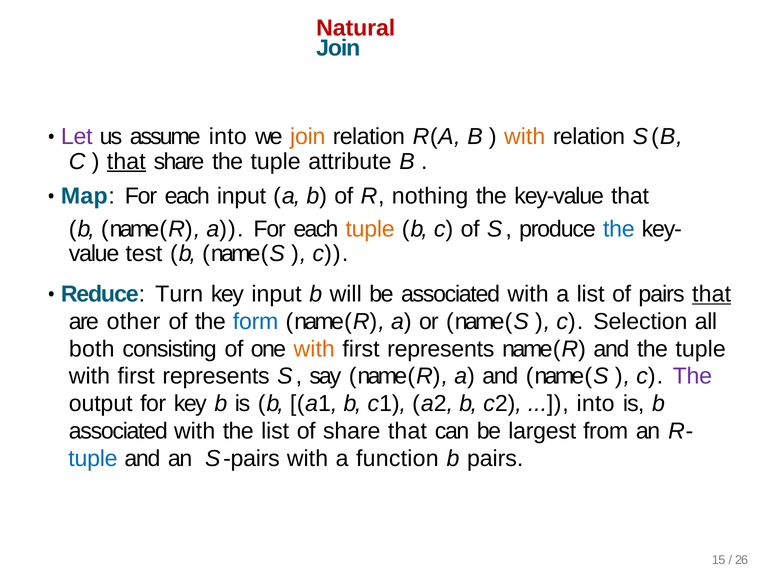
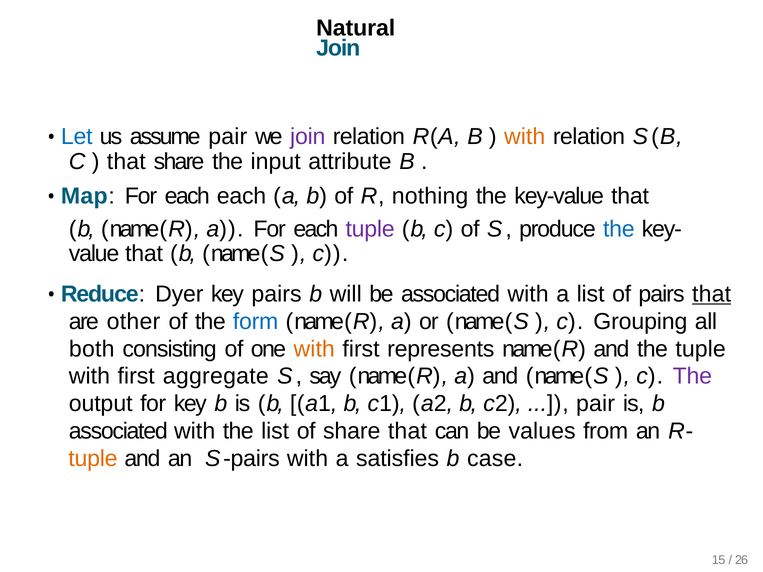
Natural colour: red -> black (356, 28)
Let colour: purple -> blue (77, 137)
assume into: into -> pair (228, 137)
join colour: orange -> purple (308, 137)
that underline: present -> none (126, 161)
share the tuple: tuple -> input (276, 161)
each input: input -> each (242, 196)
tuple colour: orange -> purple (370, 229)
value test: test -> that (144, 254)
Turn: Turn -> Dyer (179, 294)
key input: input -> pairs (277, 294)
Selection: Selection -> Grouping (640, 321)
represents: represents -> aggregate (216, 376)
into: into -> pair (596, 404)
largest: largest -> values (542, 431)
tuple colour: blue -> orange (93, 458)
function: function -> satisﬁes (398, 458)
b pairs: pairs -> case (495, 458)
